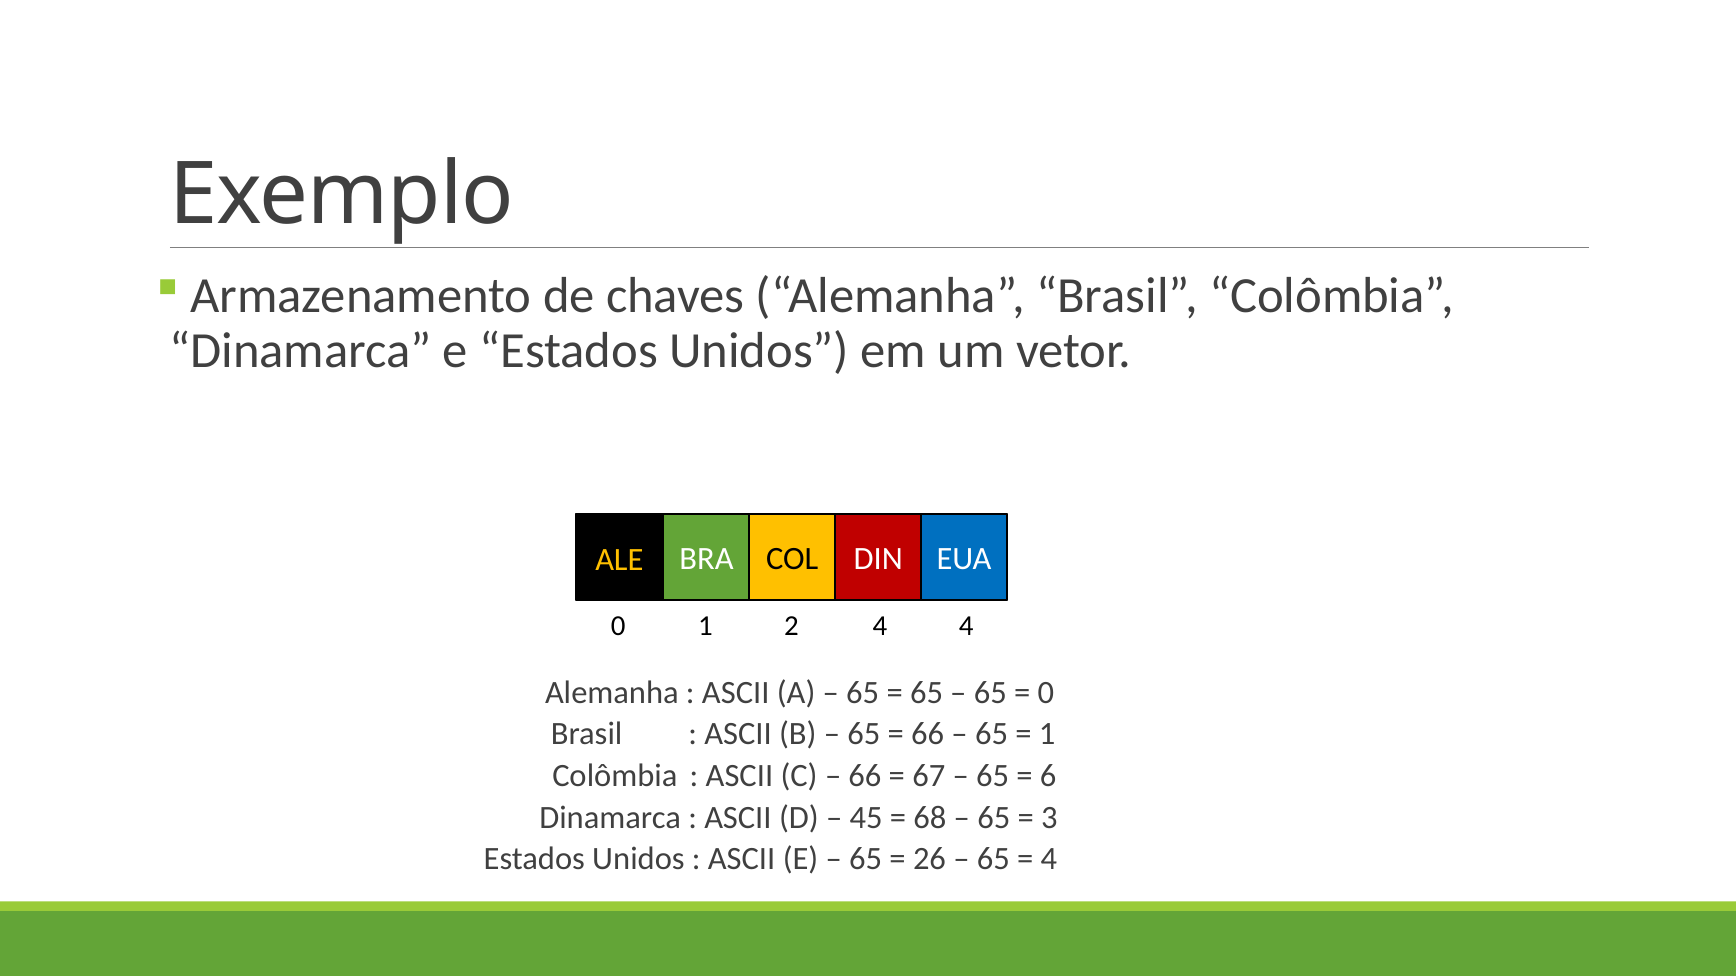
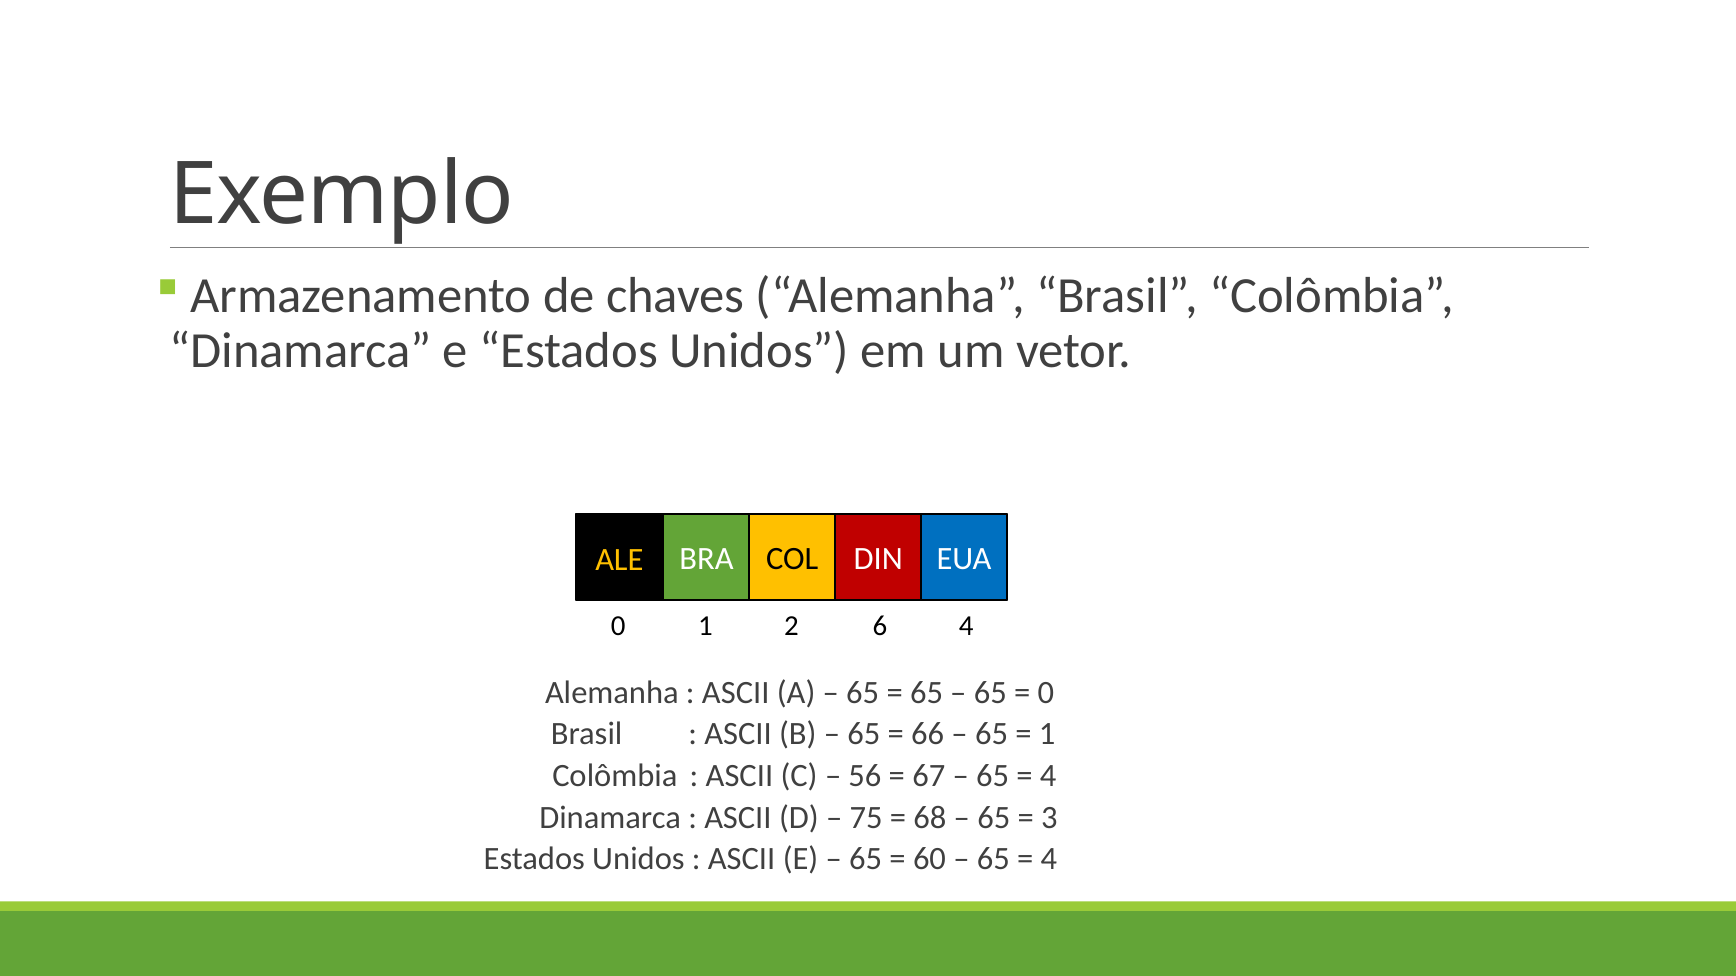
2 4: 4 -> 6 (880, 626)
66: 66 -> 56 (865, 776)
6: 6 -> 4 (1048, 776)
45: 45 -> 75 (866, 819)
26: 26 -> 60 (929, 859)
